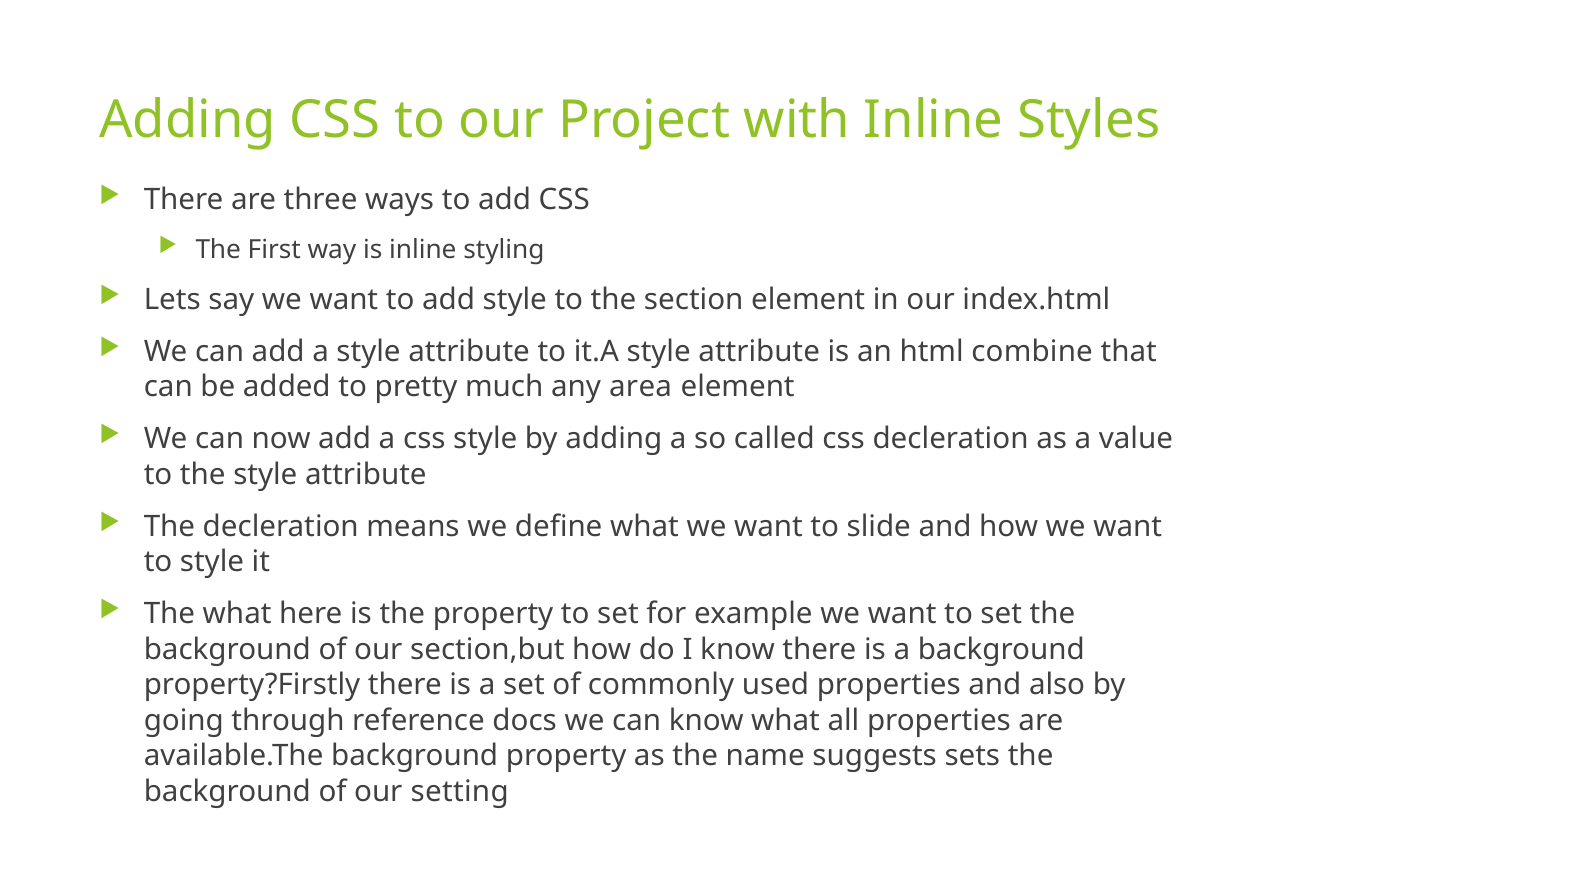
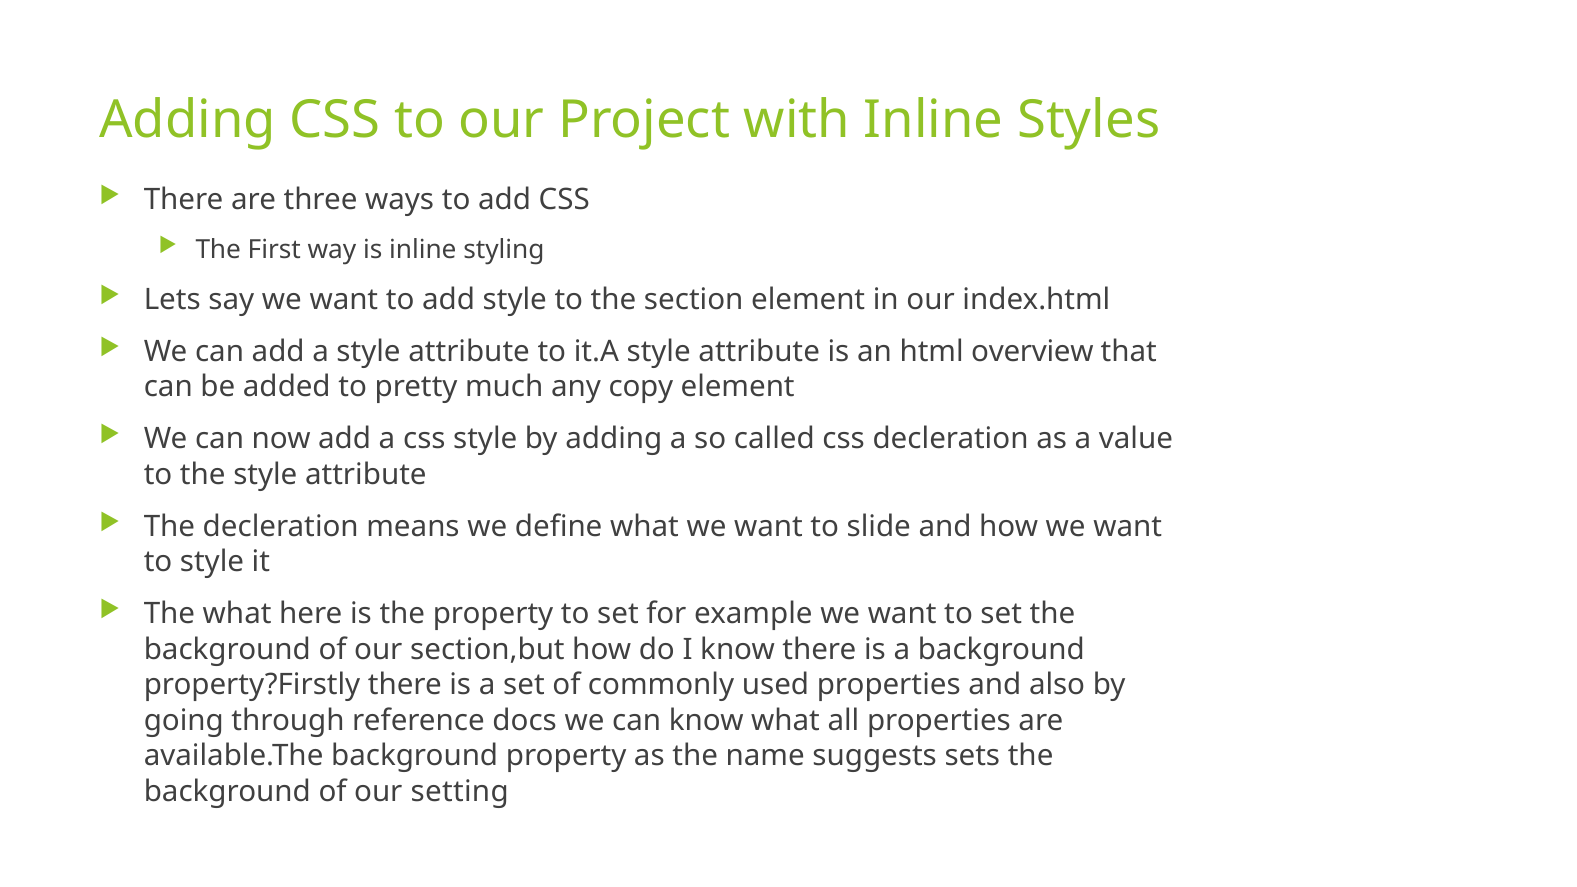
combine: combine -> overview (1032, 352)
area: area -> copy (641, 387)
